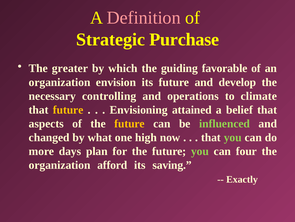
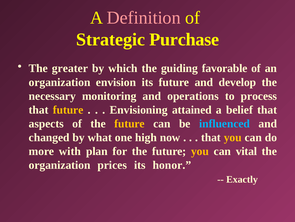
controlling: controlling -> monitoring (109, 96)
climate: climate -> process (259, 96)
influenced colour: light green -> light blue (225, 123)
you colour: light green -> yellow (233, 137)
days: days -> with (70, 151)
you colour: light green -> yellow (200, 151)
four: four -> vital (246, 151)
afford: afford -> prices (112, 165)
saving: saving -> honor (172, 165)
